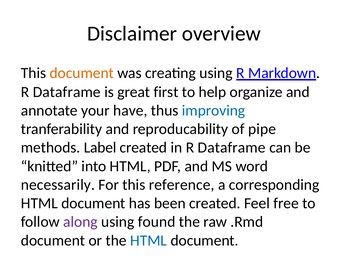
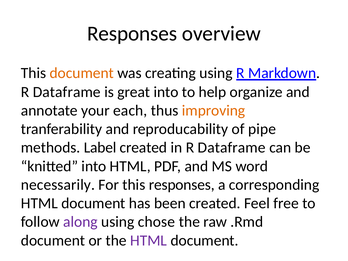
Disclaimer: Disclaimer -> Responses (132, 34)
great first: first -> into (166, 92)
have: have -> each (130, 110)
improving colour: blue -> orange (214, 110)
this reference: reference -> responses (182, 185)
found: found -> chose (157, 222)
HTML colour: blue -> purple (149, 240)
